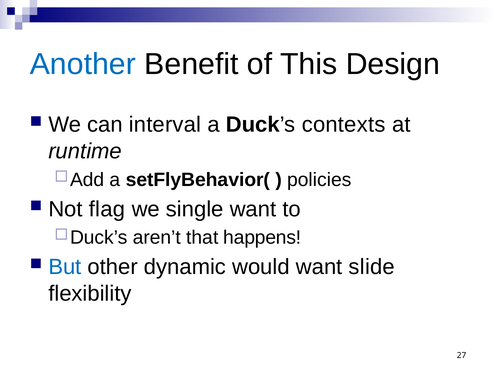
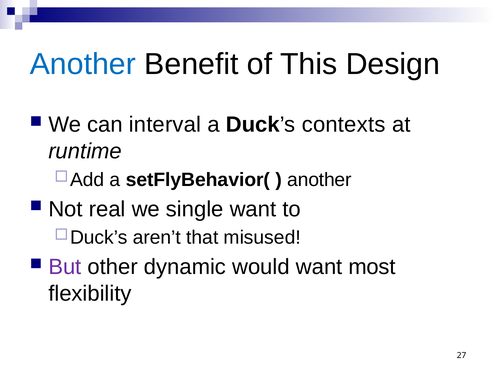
policies: policies -> another (319, 180)
flag: flag -> real (107, 209)
happens: happens -> misused (262, 238)
But colour: blue -> purple (65, 267)
slide: slide -> most (372, 267)
